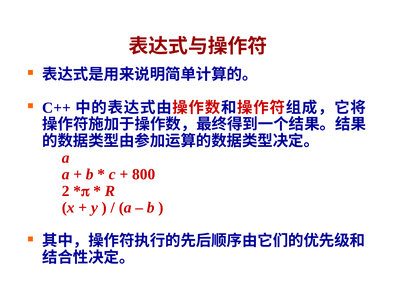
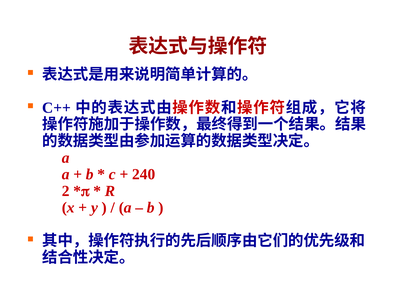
800: 800 -> 240 (144, 174)
